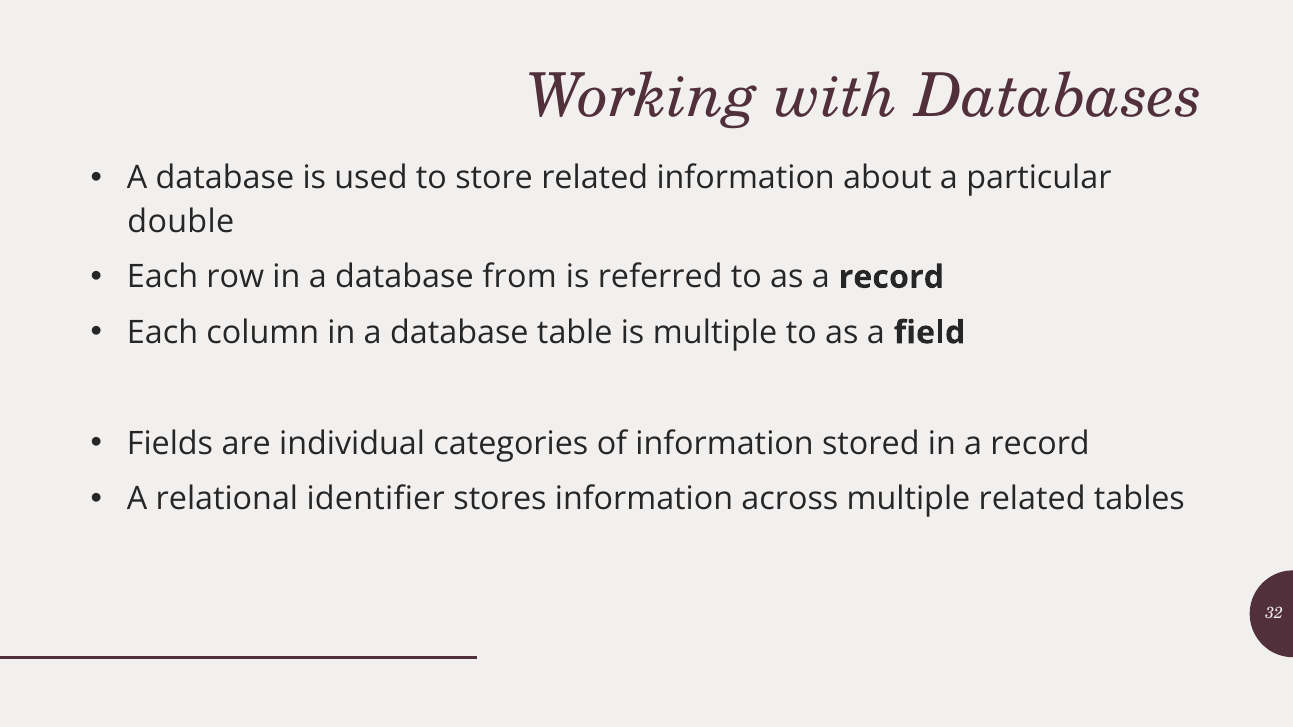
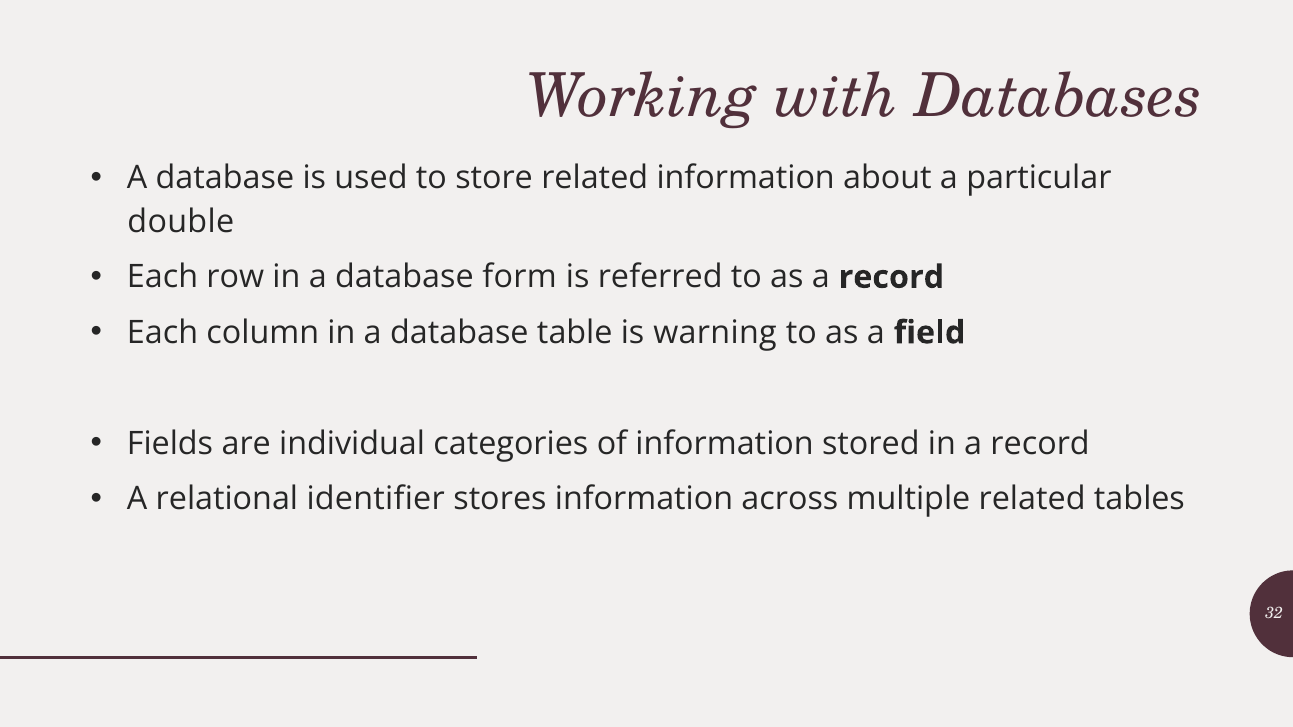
from: from -> form (520, 277)
is multiple: multiple -> warning (715, 333)
